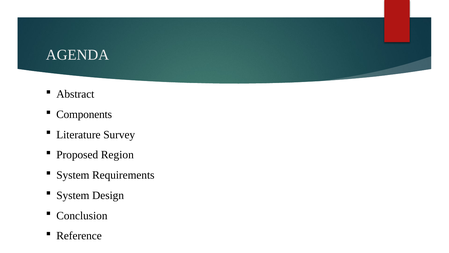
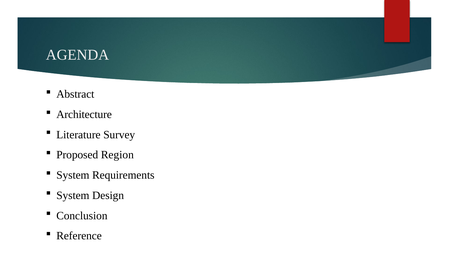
Components: Components -> Architecture (84, 114)
